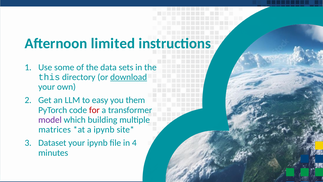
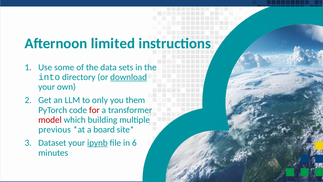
this: this -> into (49, 77)
easy: easy -> only (100, 100)
model colour: purple -> red (50, 120)
matrices: matrices -> previous (55, 129)
a ipynb: ipynb -> board (104, 129)
ipynb underline: none -> present (97, 143)
4: 4 -> 6 (134, 143)
